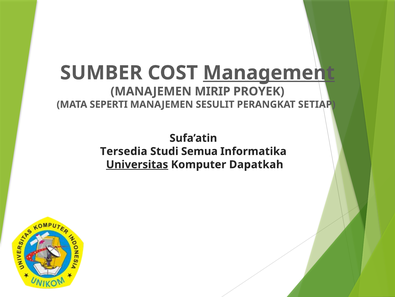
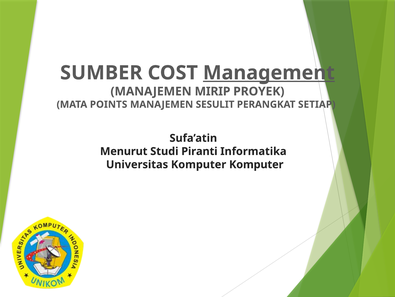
SEPERTI: SEPERTI -> POINTS (109, 104)
Tersedia: Tersedia -> Menurut (124, 151)
Semua: Semua -> Piranti (199, 151)
Universitas underline: present -> none (137, 164)
Komputer Dapatkah: Dapatkah -> Komputer (256, 164)
